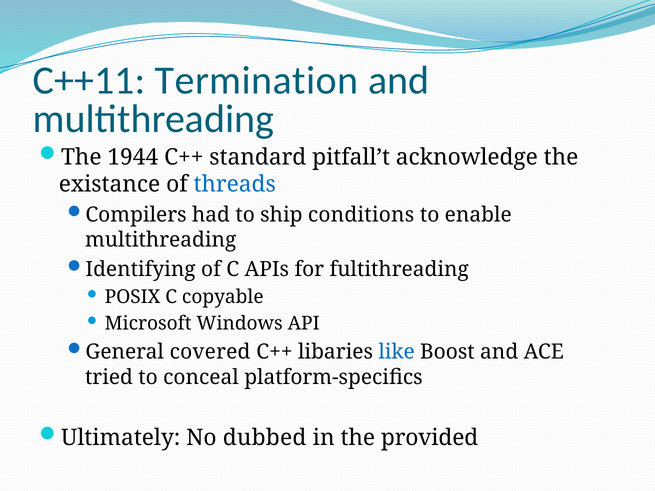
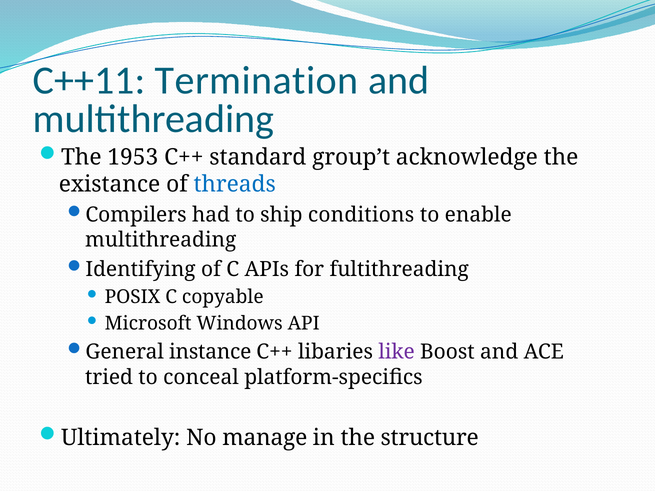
1944: 1944 -> 1953 (133, 157)
pitfall’t: pitfall’t -> group’t (351, 157)
covered: covered -> instance (210, 352)
like colour: blue -> purple (397, 352)
dubbed: dubbed -> manage (265, 438)
provided: provided -> structure (430, 438)
